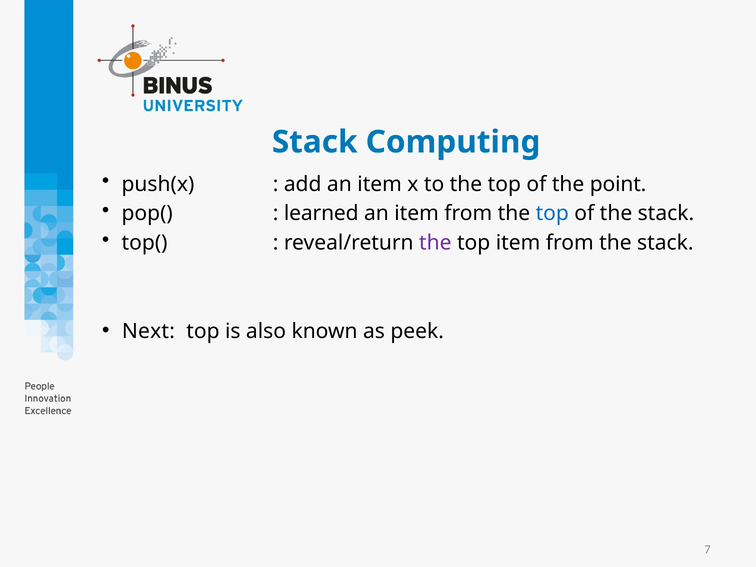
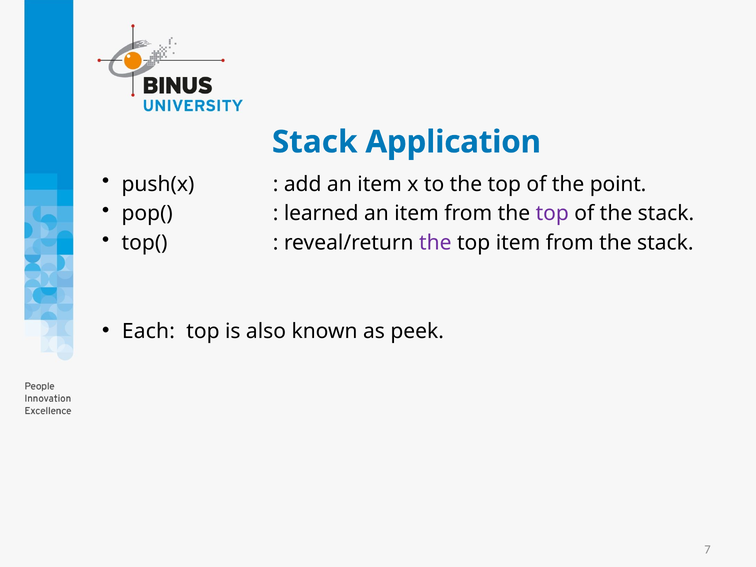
Computing: Computing -> Application (453, 142)
top colour: blue -> purple (552, 214)
Next: Next -> Each (148, 331)
